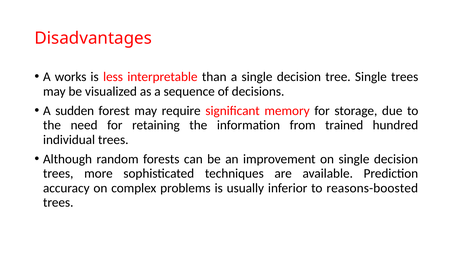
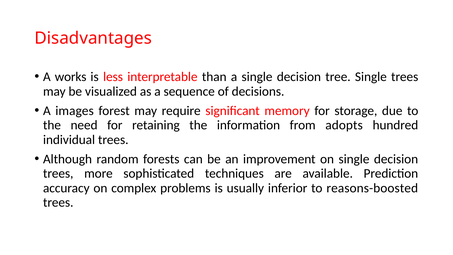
sudden: sudden -> images (75, 111)
trained: trained -> adopts (344, 125)
